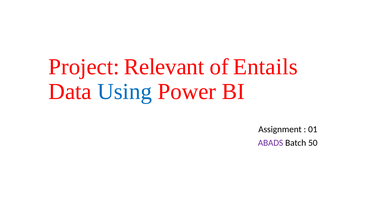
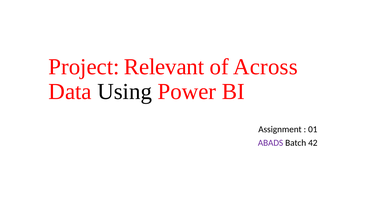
Entails: Entails -> Across (265, 67)
Using colour: blue -> black (125, 91)
50: 50 -> 42 (313, 143)
